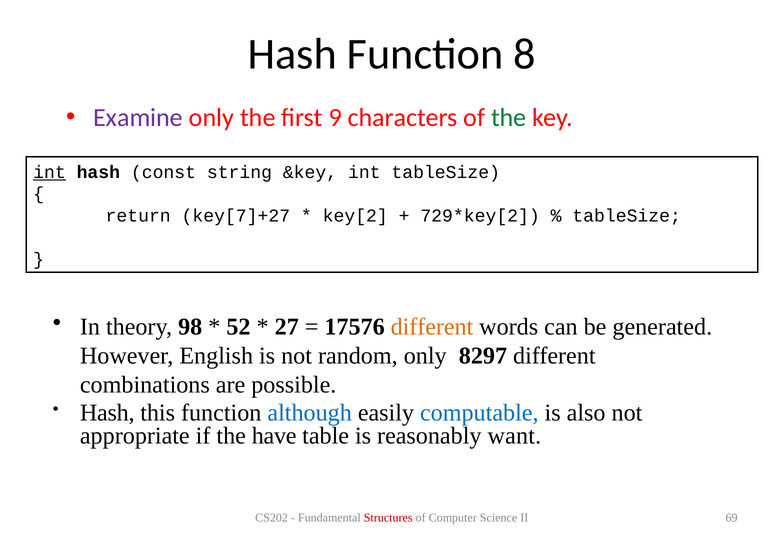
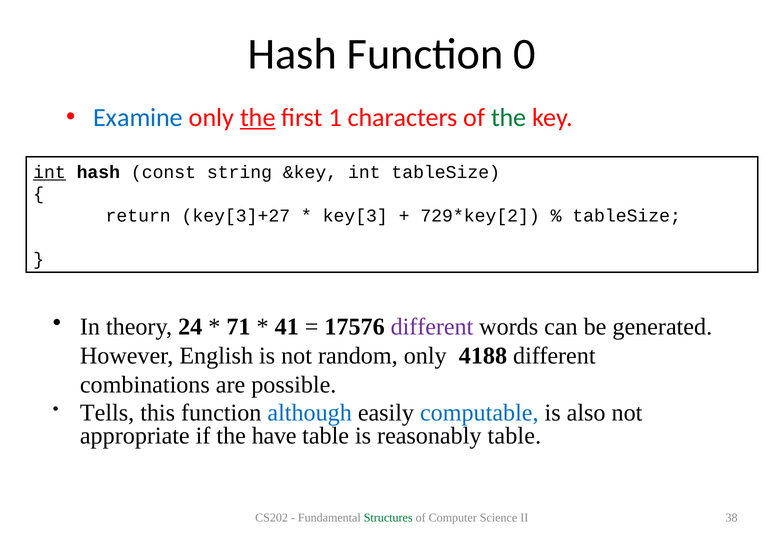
8: 8 -> 0 (525, 54)
Examine colour: purple -> blue (138, 118)
the underline: none -> present (258, 118)
9: 9 -> 1 (335, 118)
key[7]+27: key[7]+27 -> key[3]+27 (236, 216)
key[2: key[2 -> key[3 (355, 216)
98: 98 -> 24 (190, 327)
52: 52 -> 71 (238, 327)
27: 27 -> 41 (287, 327)
different colour: orange -> purple (432, 327)
8297: 8297 -> 4188 (483, 356)
Hash: Hash -> Tells (107, 413)
reasonably want: want -> table (514, 437)
Structures colour: red -> green (388, 518)
69: 69 -> 38 (732, 518)
